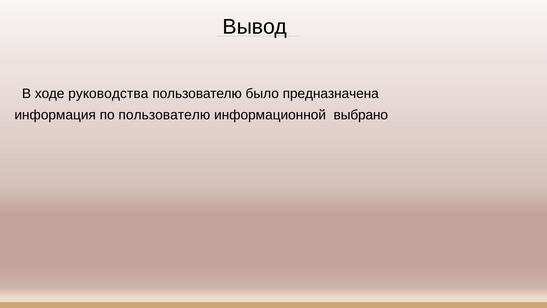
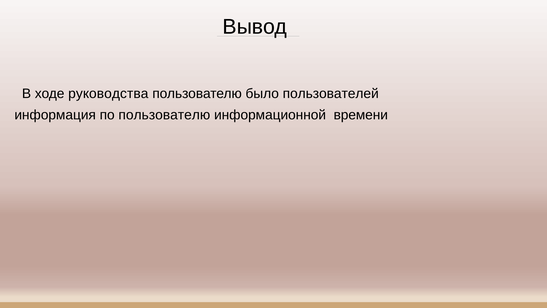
предназначена: предназначена -> пользователей (331, 94)
выбрано: выбрано -> времени (361, 115)
